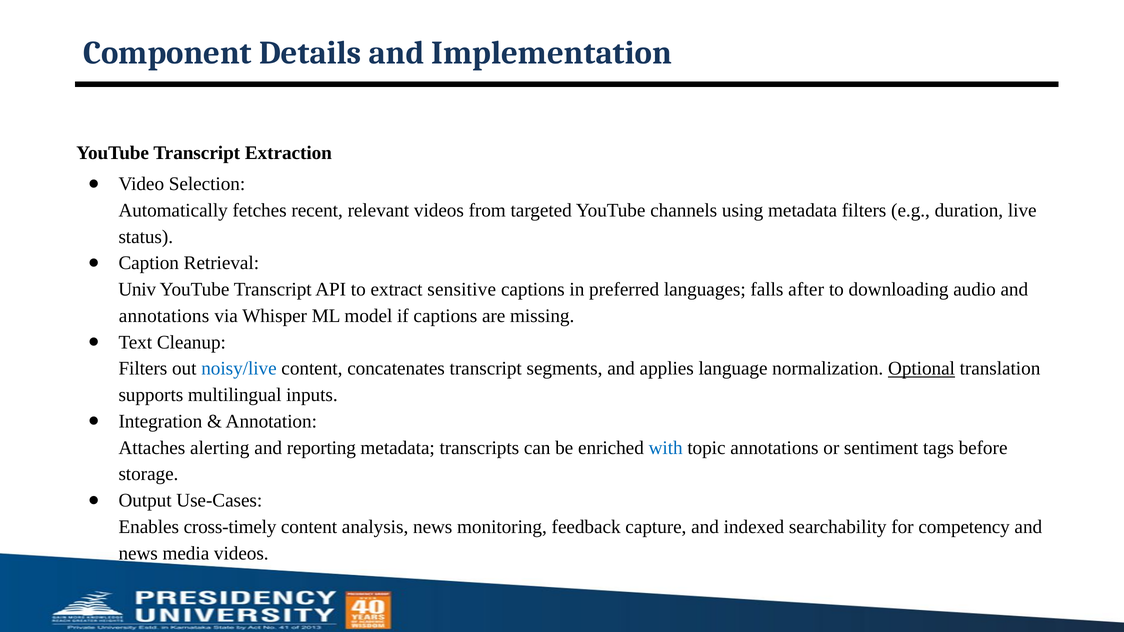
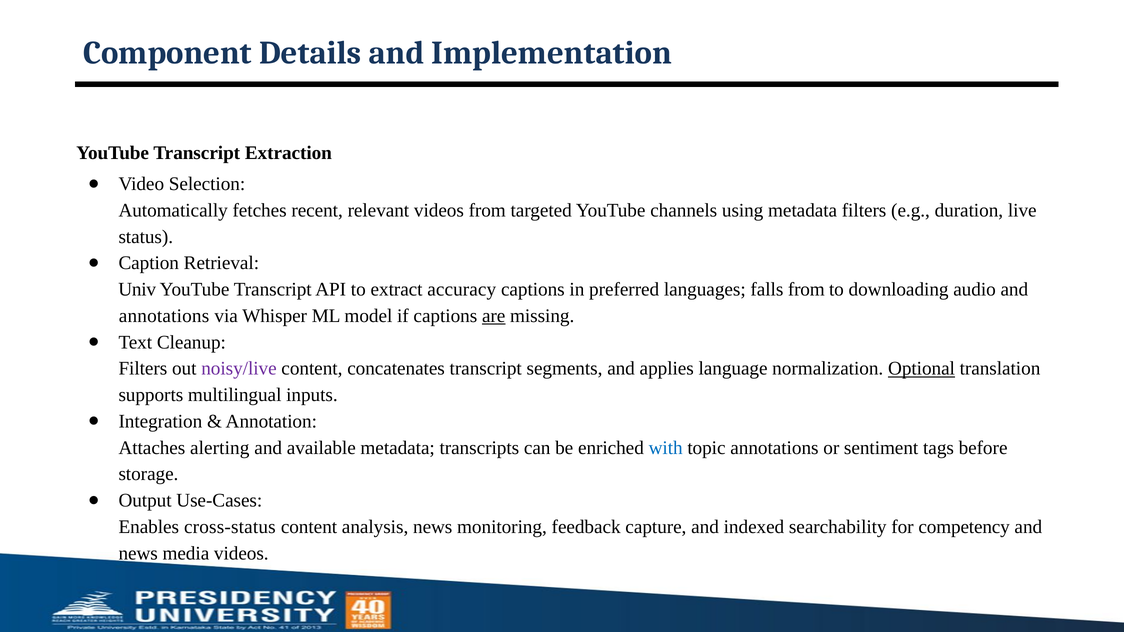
sensitive: sensitive -> accuracy (462, 290)
falls after: after -> from (806, 290)
are underline: none -> present (494, 316)
noisy/live colour: blue -> purple (239, 369)
reporting: reporting -> available (321, 448)
cross-timely: cross-timely -> cross-status (230, 527)
